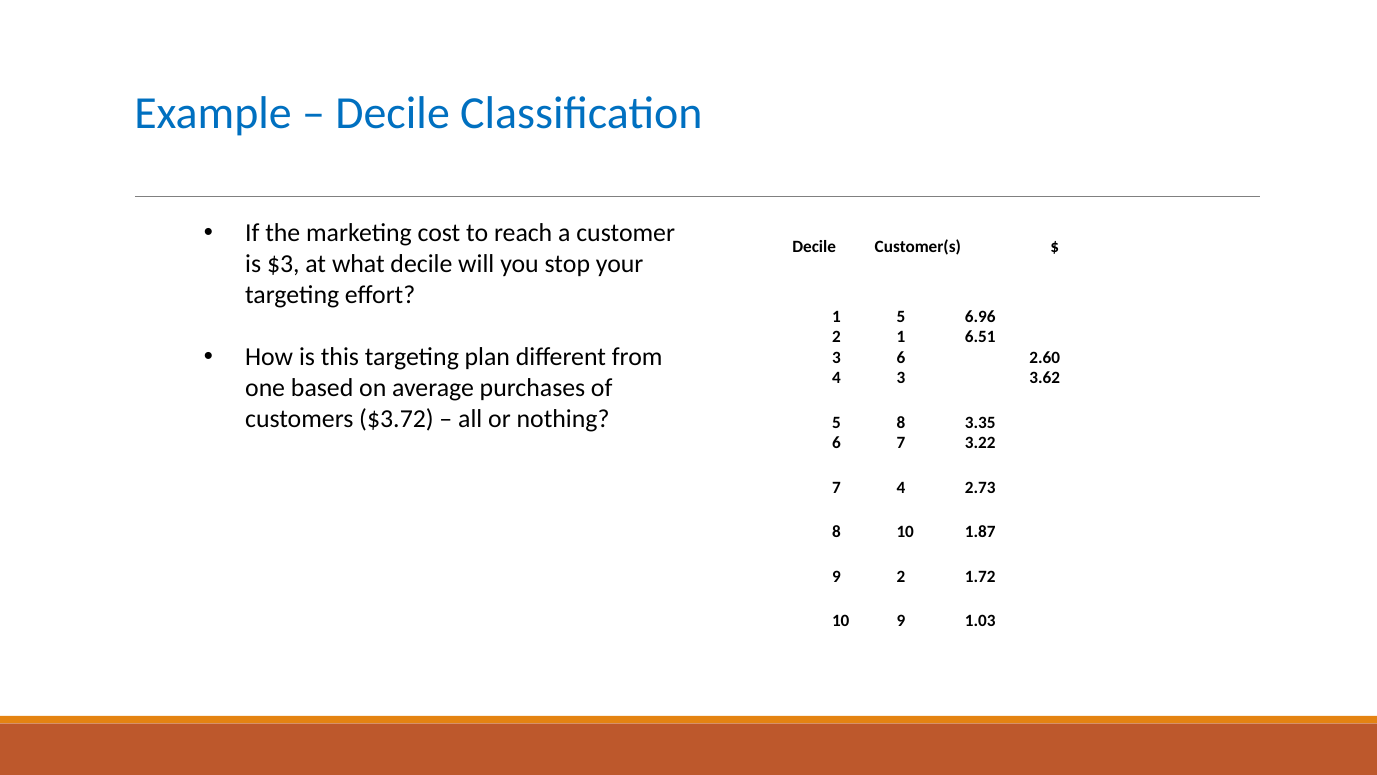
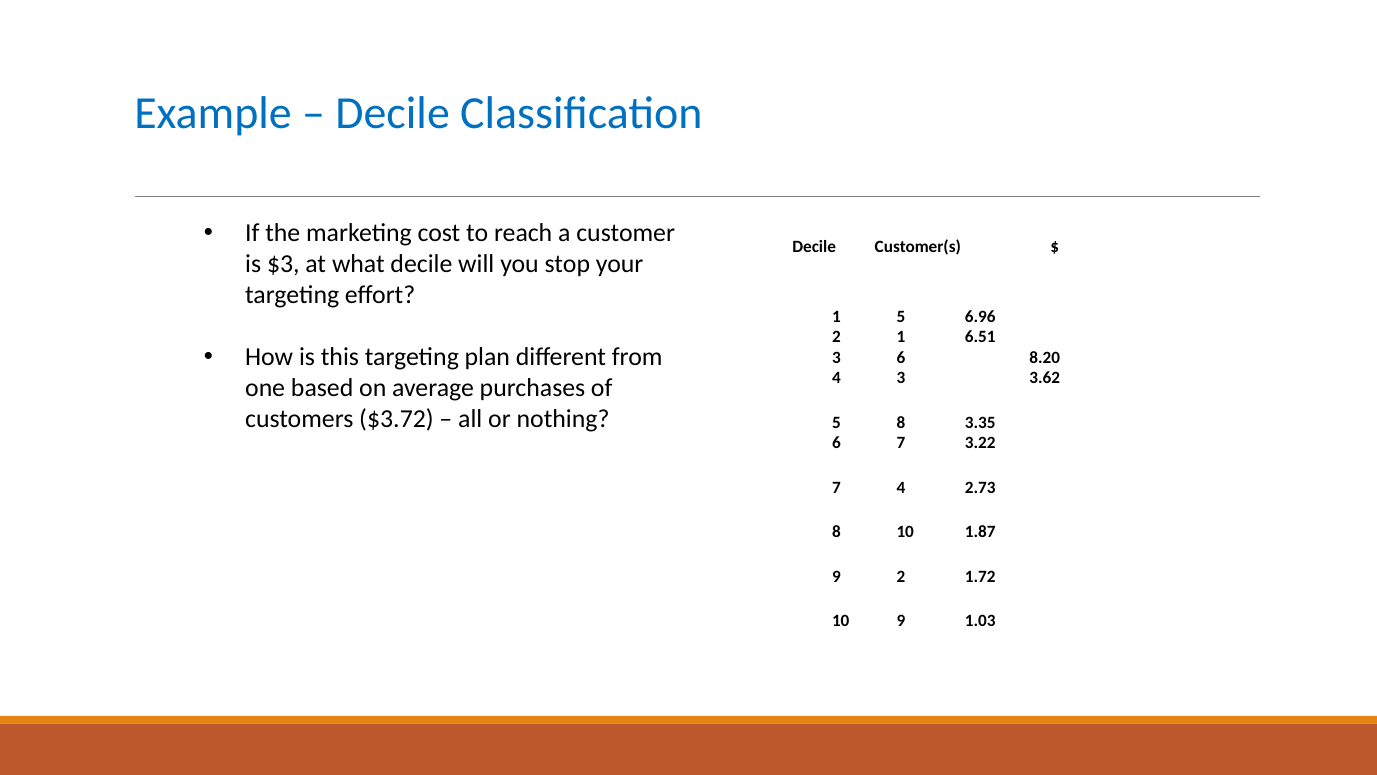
2.60: 2.60 -> 8.20 (1045, 357)
